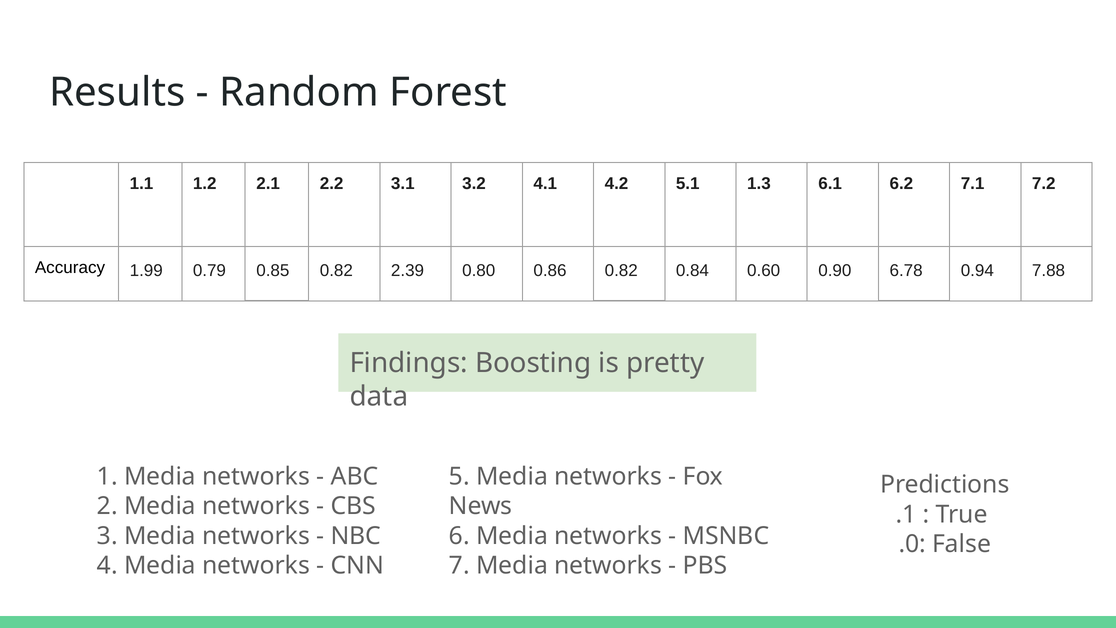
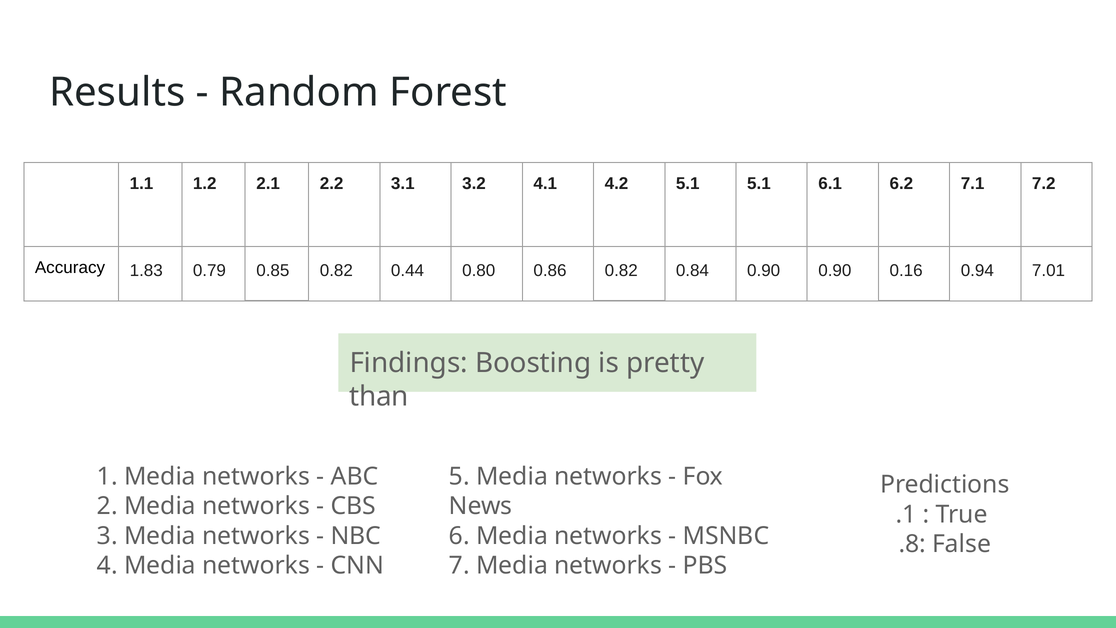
5.1 1.3: 1.3 -> 5.1 (759, 183)
1.99: 1.99 -> 1.83 (146, 270)
2.39: 2.39 -> 0.44 (408, 270)
0.84 0.60: 0.60 -> 0.90 (764, 270)
6.78: 6.78 -> 0.16 (906, 270)
7.88: 7.88 -> 7.01 (1049, 270)
data: data -> than (379, 397)
.0: .0 -> .8 (912, 544)
